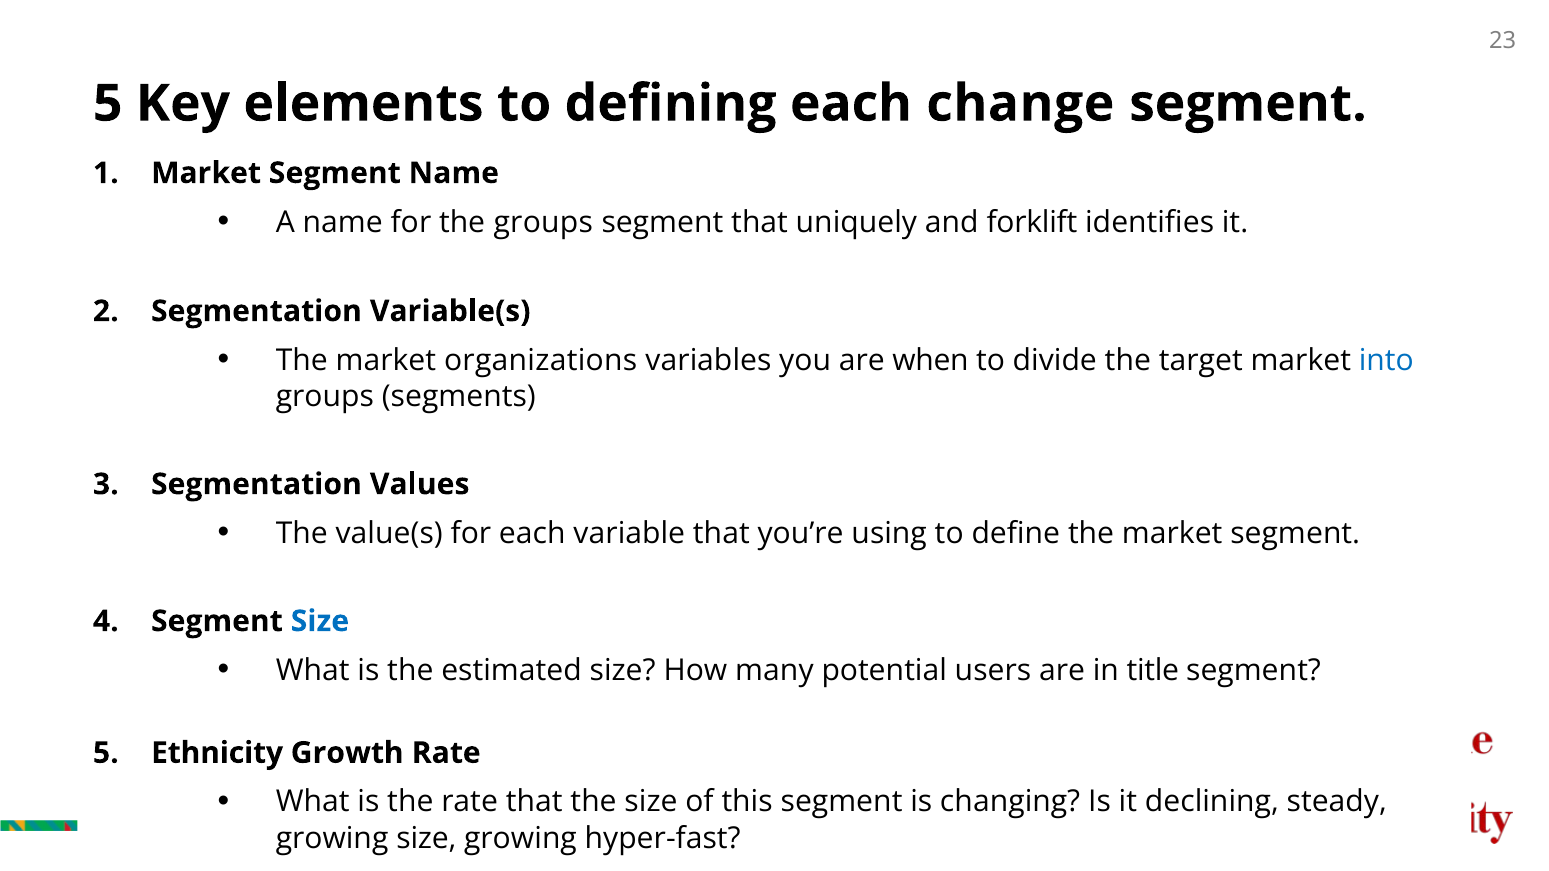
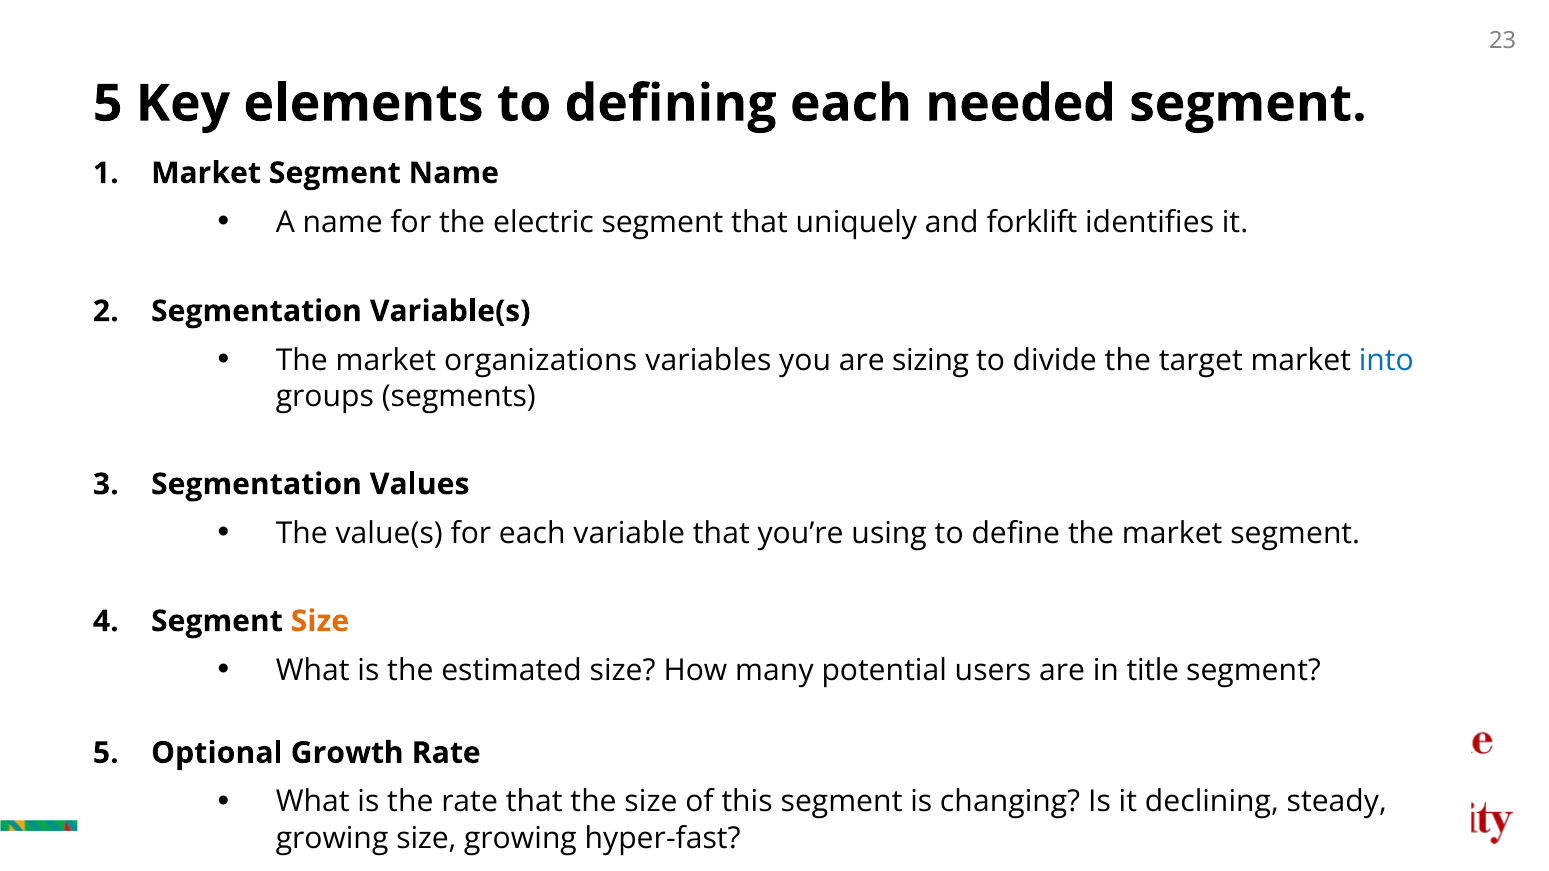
change: change -> needed (1021, 104)
the groups: groups -> electric (543, 222)
when: when -> sizing (931, 360)
Size colour: blue -> orange (320, 621)
Ethnicity: Ethnicity -> Optional (217, 753)
